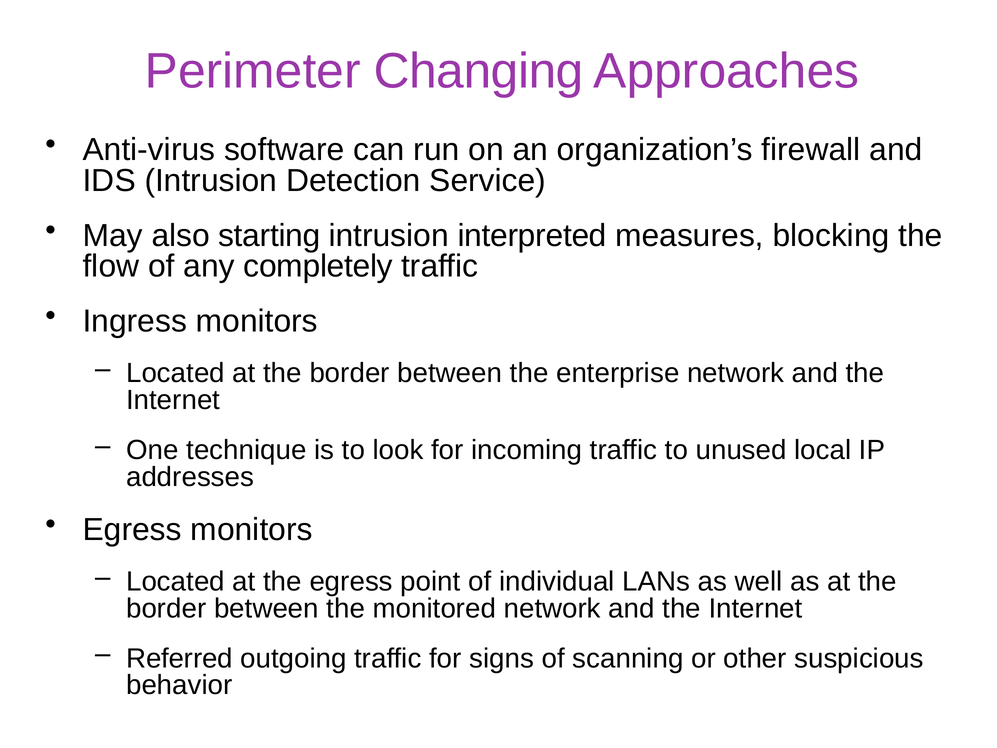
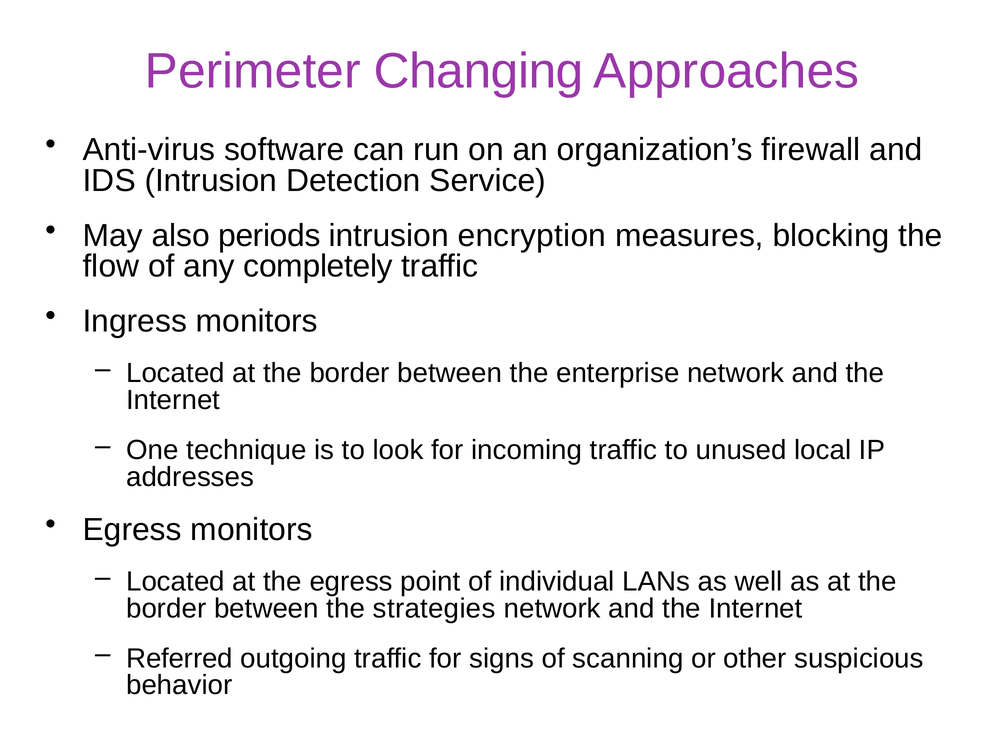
starting: starting -> periods (269, 235)
interpreted: interpreted -> encryption (532, 235)
monitored: monitored -> strategies (434, 608)
